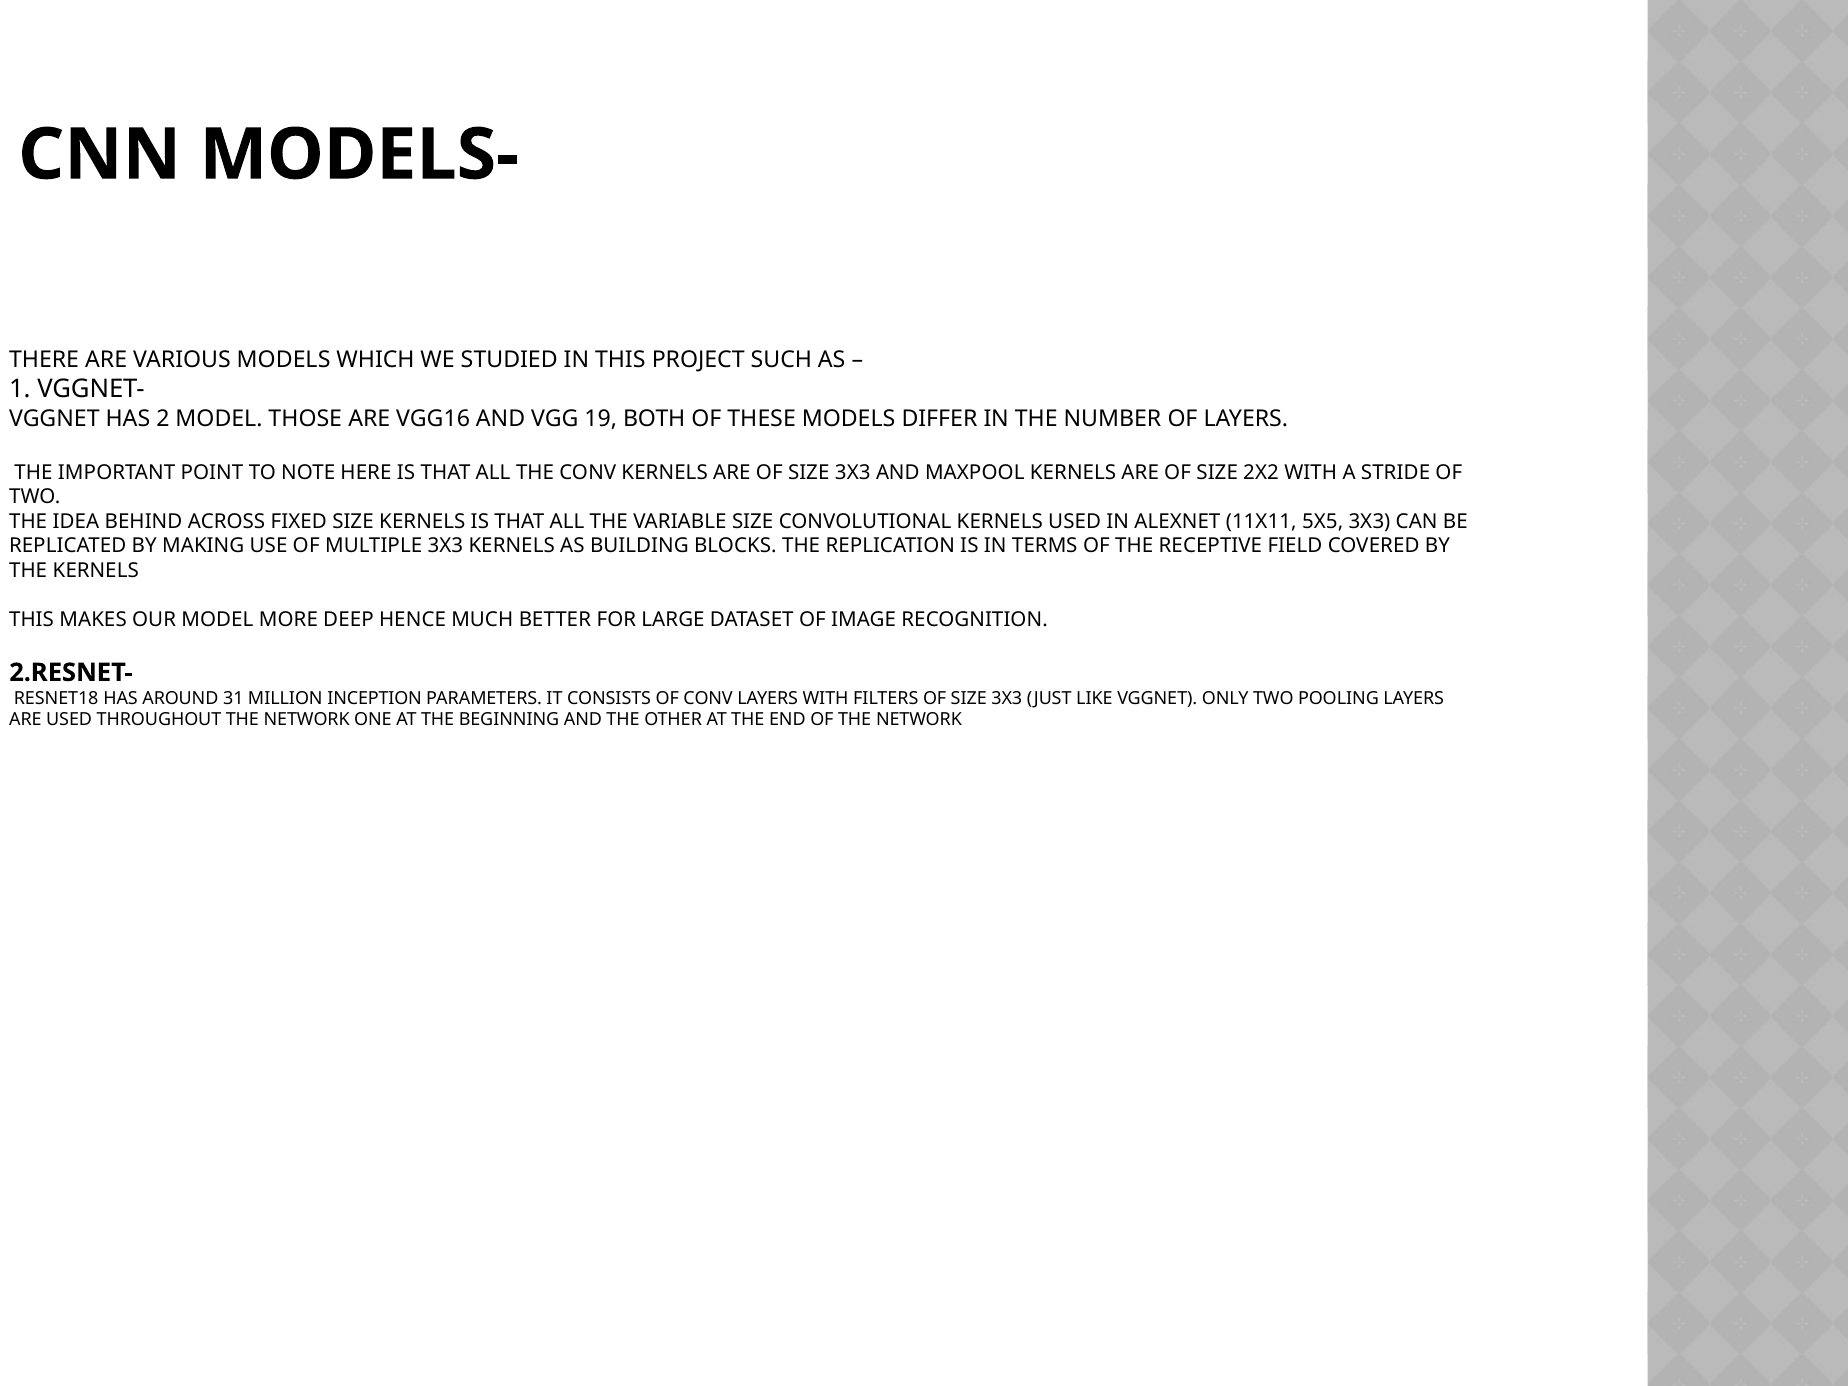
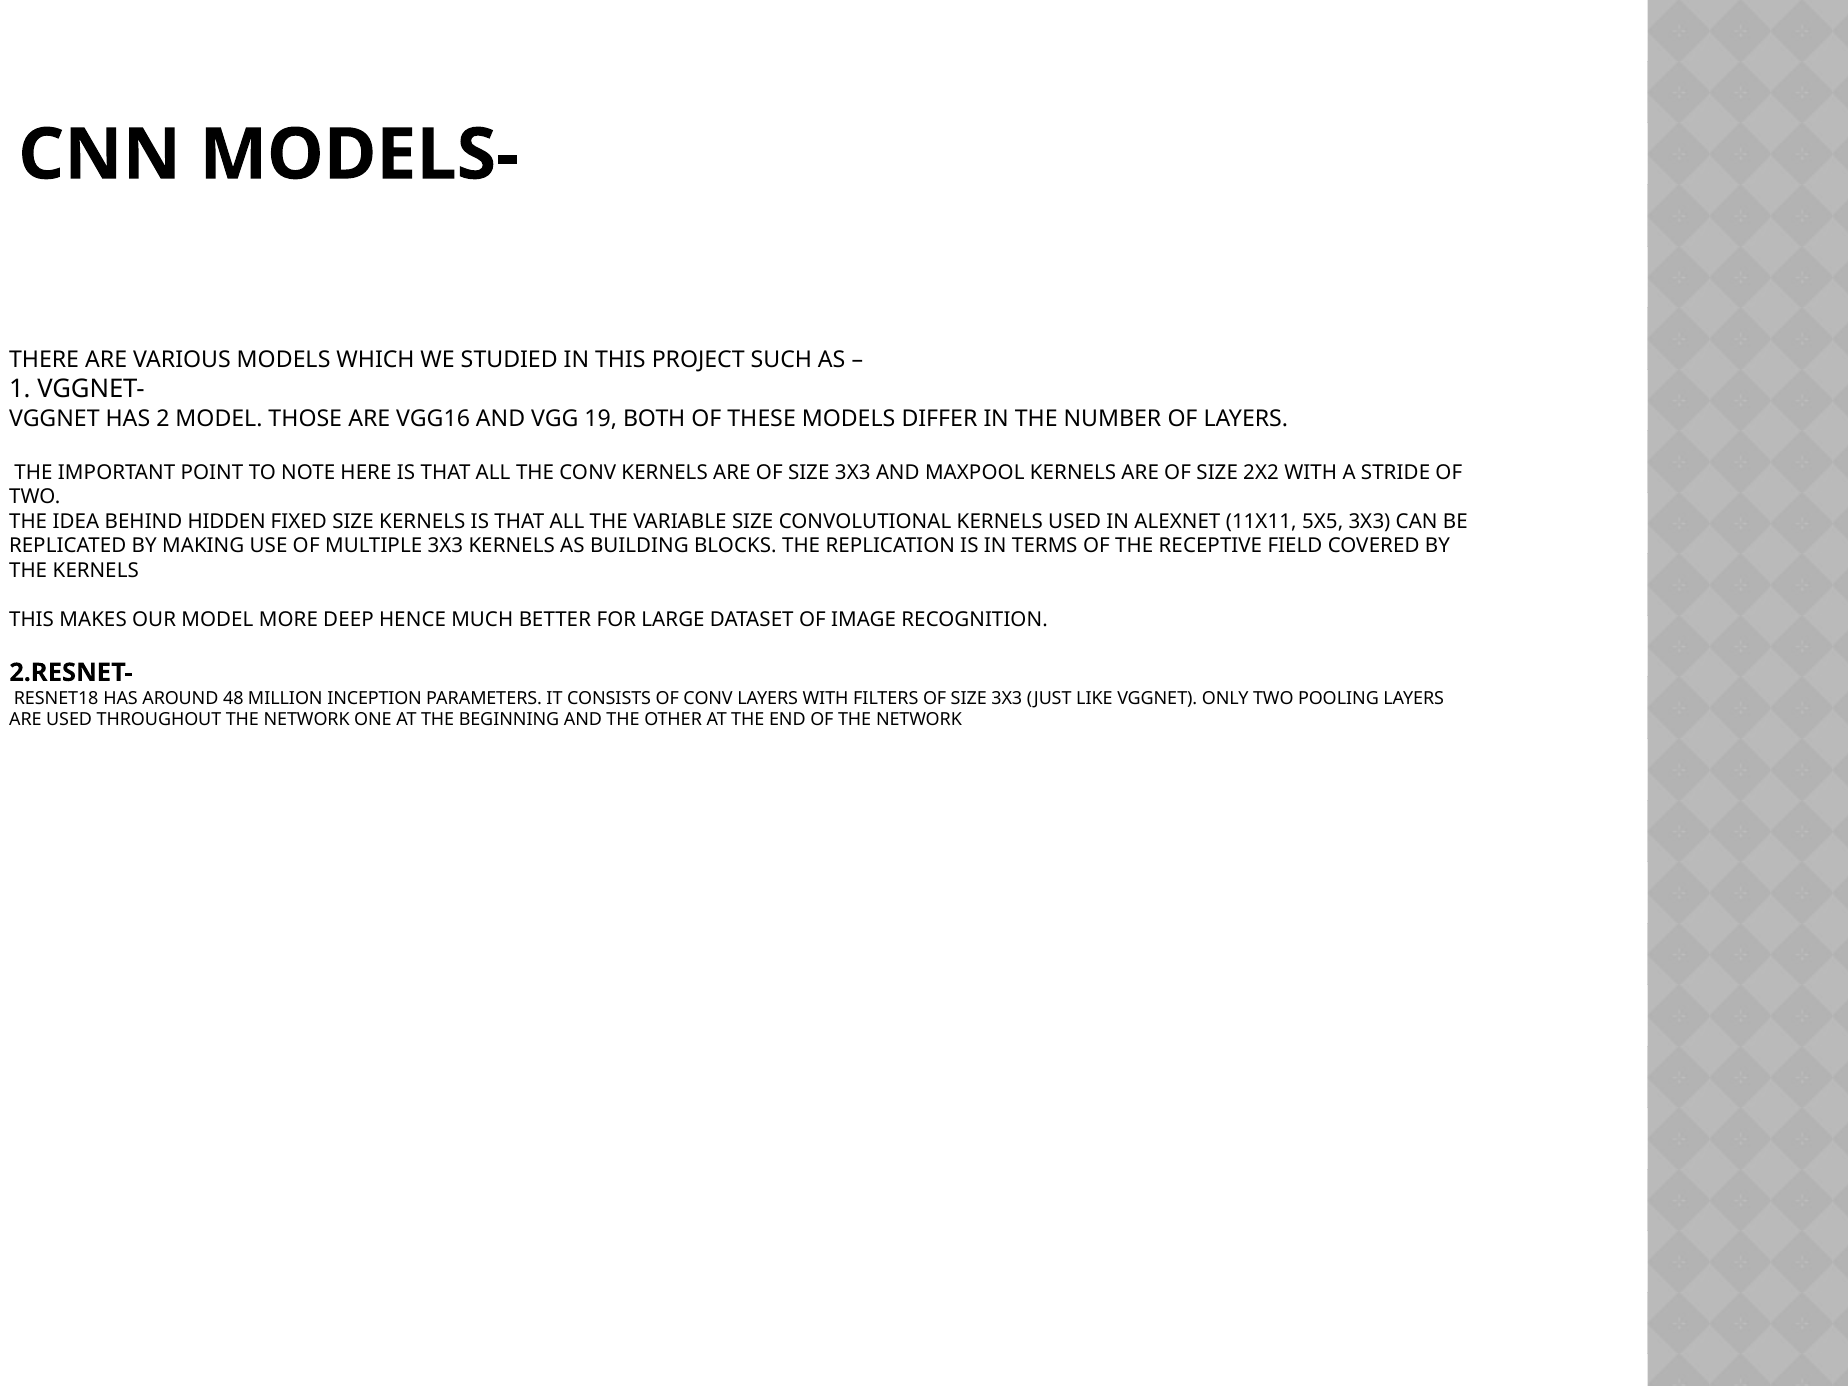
ACROSS: ACROSS -> HIDDEN (227, 522)
31: 31 -> 48 (233, 698)
